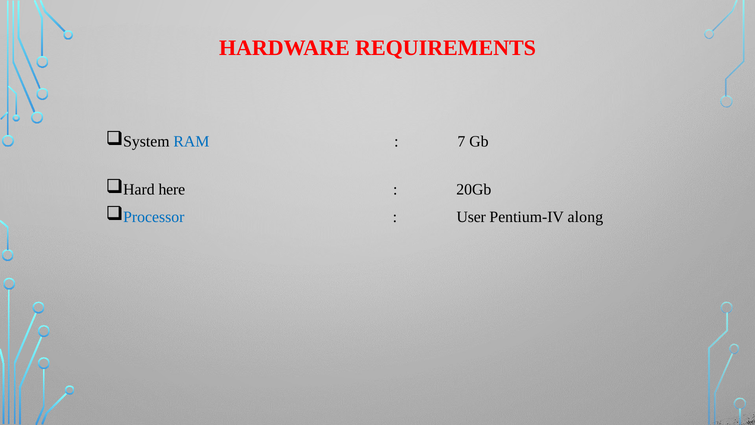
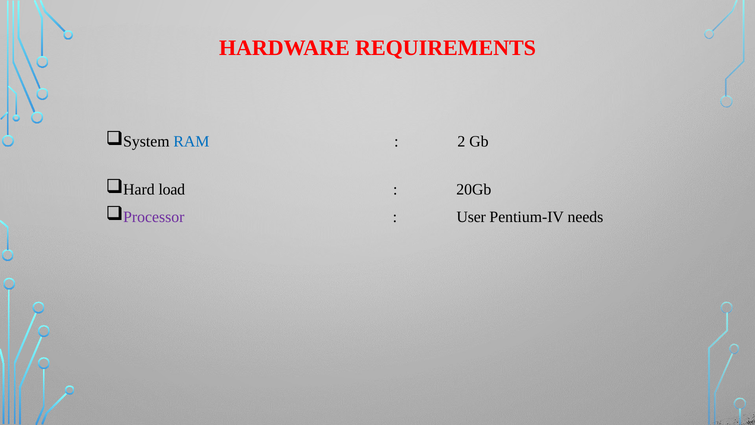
7: 7 -> 2 (461, 142)
here: here -> load (172, 189)
Processor colour: blue -> purple (154, 217)
along: along -> needs (585, 217)
